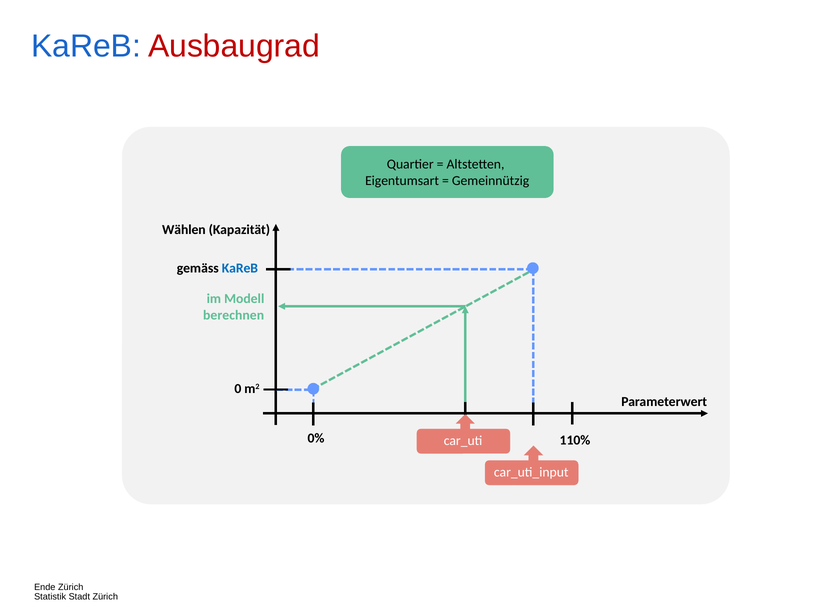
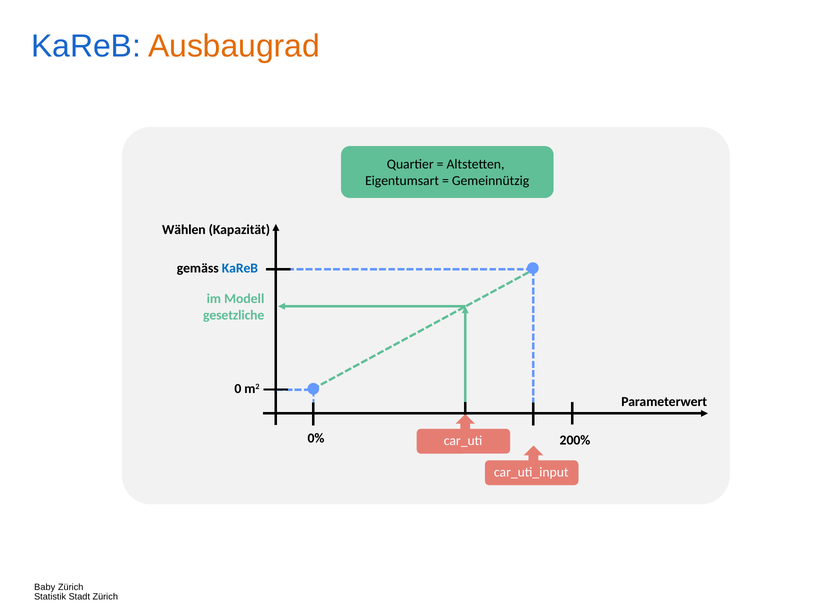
Ausbaugrad colour: red -> orange (234, 46)
berechnen: berechnen -> gesetzliche (234, 315)
110%: 110% -> 200% (575, 440)
Ende: Ende -> Baby (45, 587)
